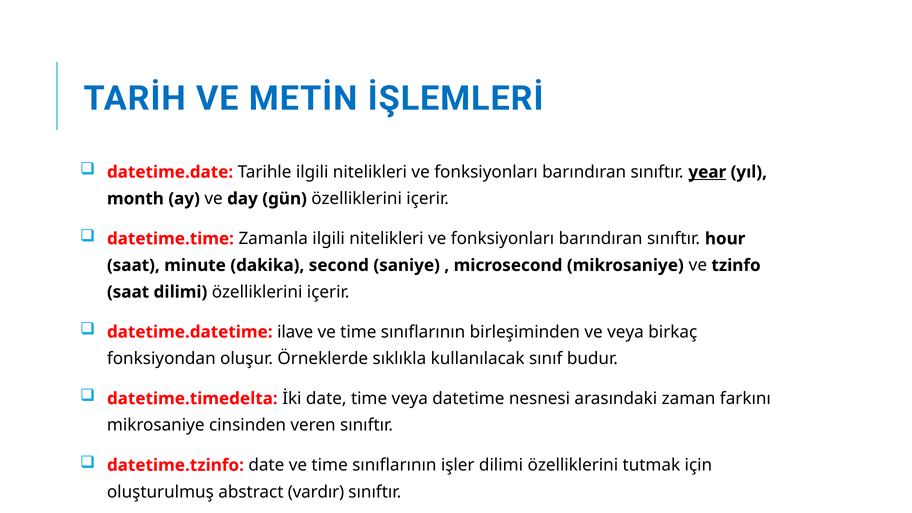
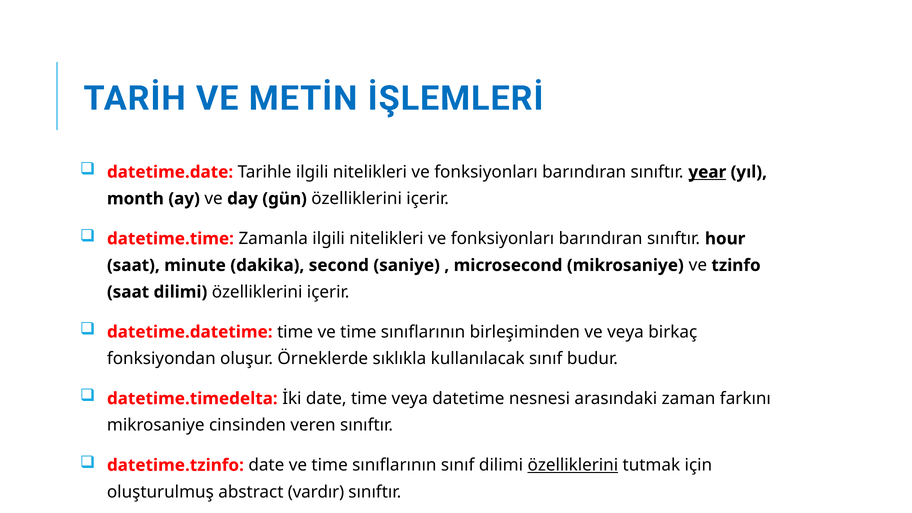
datetime.datetime ilave: ilave -> time (295, 332)
sınıflarının işler: işler -> sınıf (458, 465)
özelliklerini underline: none -> present (573, 465)
